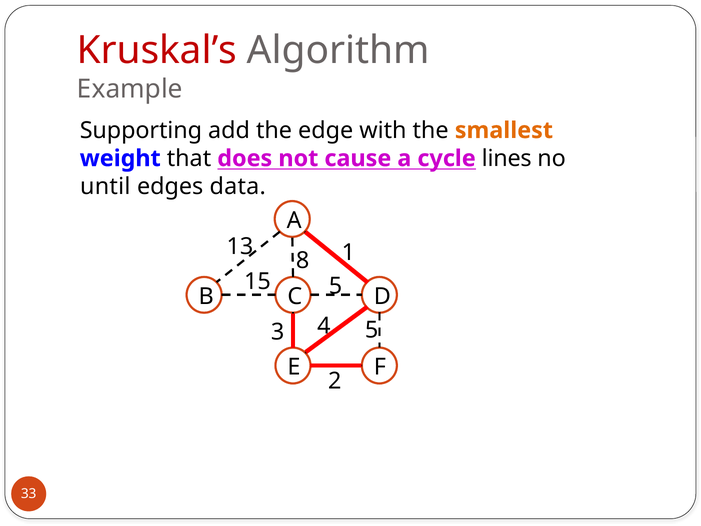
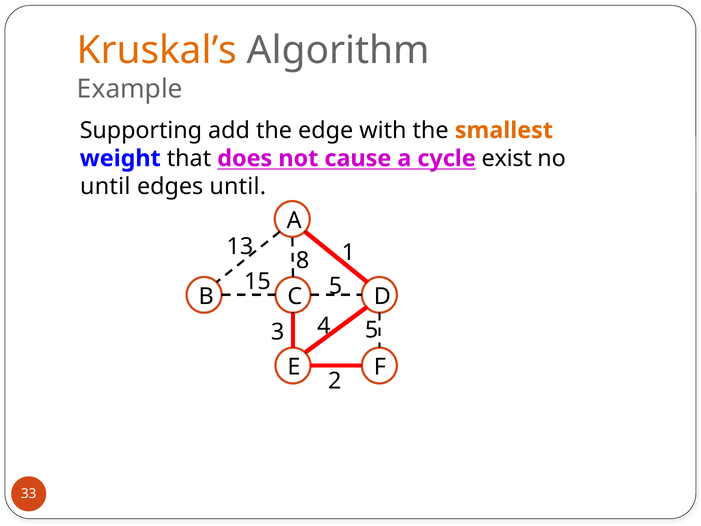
Kruskal’s colour: red -> orange (157, 51)
lines: lines -> exist (507, 158)
edges data: data -> until (238, 186)
